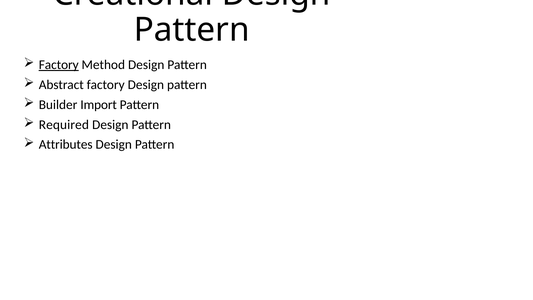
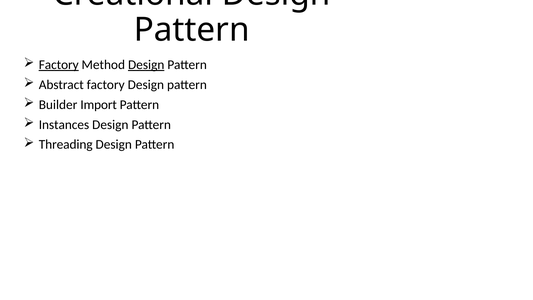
Design underline: none -> present (146, 65)
Required: Required -> Instances (64, 125)
Attributes: Attributes -> Threading (66, 144)
